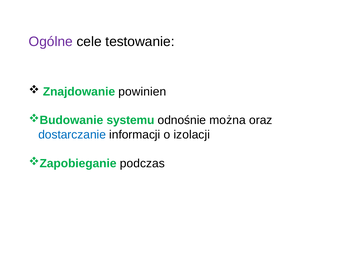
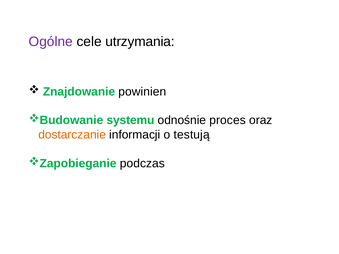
testowanie: testowanie -> utrzymania (140, 42)
można: można -> proces (228, 120)
dostarczanie colour: blue -> orange (72, 135)
izolacji: izolacji -> testują (192, 135)
